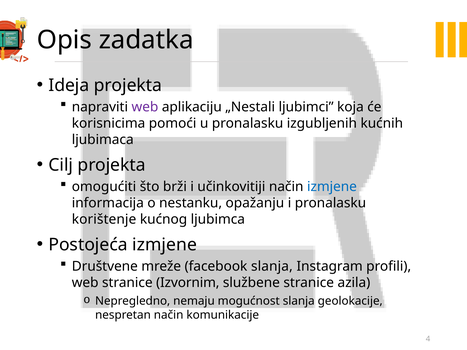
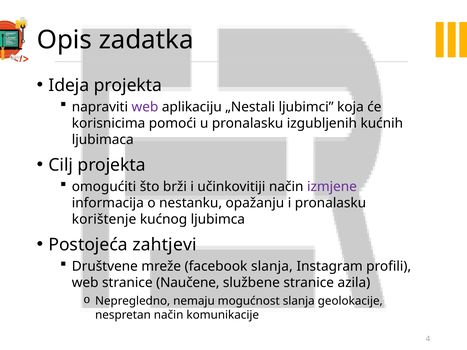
izmjene colour: blue -> purple (332, 187)
Postojeća izmjene: izmjene -> zahtjevi (165, 245)
Izvornim: Izvornim -> Naučene (188, 283)
